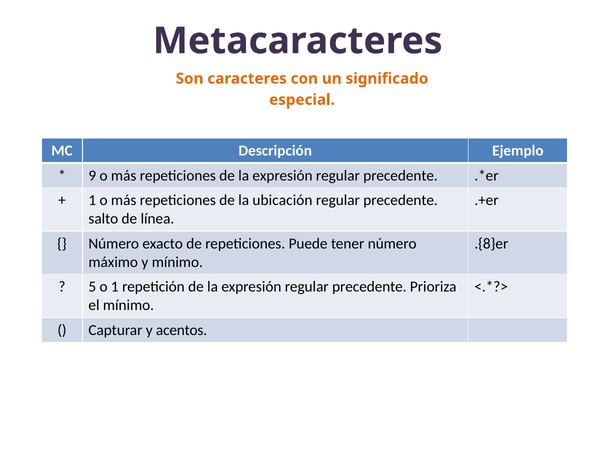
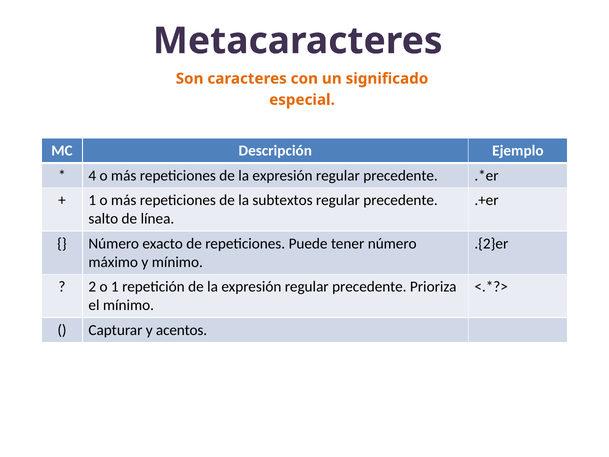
9: 9 -> 4 (92, 175)
ubicación: ubicación -> subtextos (283, 200)
.{8}er: .{8}er -> .{2}er (491, 243)
5: 5 -> 2 (92, 287)
